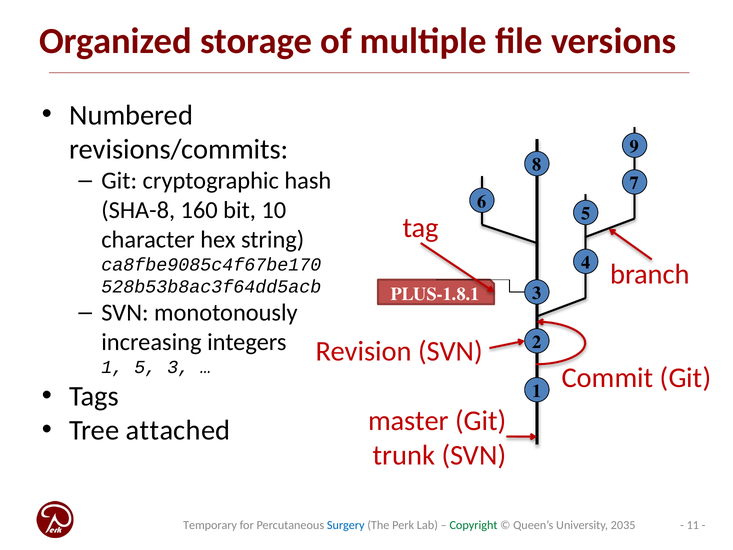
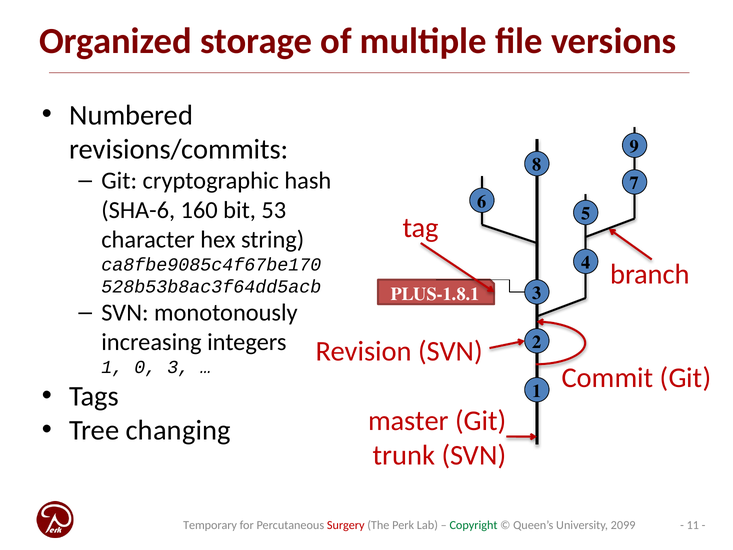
SHA-8: SHA-8 -> SHA-6 (138, 210)
10: 10 -> 53 (274, 210)
1 5: 5 -> 0 (145, 367)
attached: attached -> changing (178, 430)
Surgery colour: blue -> red (346, 525)
2035: 2035 -> 2099 (623, 525)
